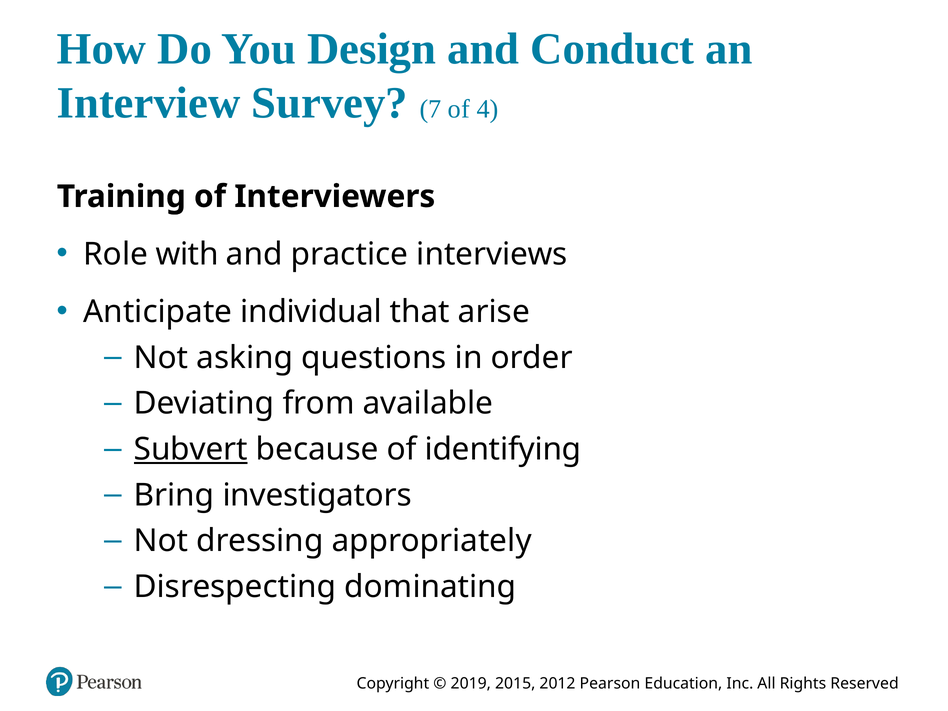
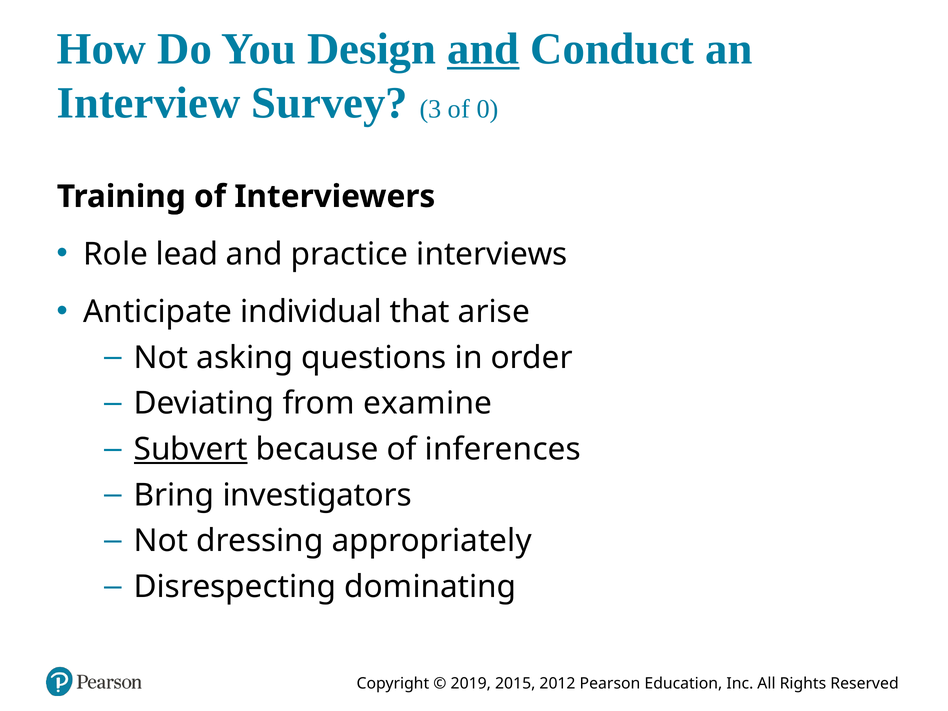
and underline: none -> present (483, 49)
7: 7 -> 3 (430, 109)
4: 4 -> 0 (488, 109)
with: with -> lead (187, 254)
available: available -> examine (428, 404)
identifying: identifying -> inferences (503, 449)
